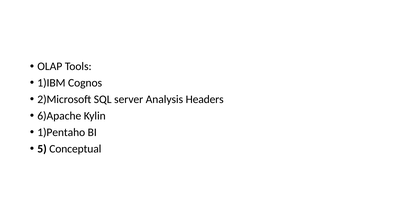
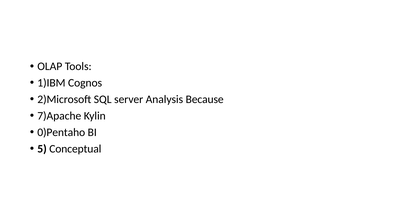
Headers: Headers -> Because (205, 99)
6)Apache: 6)Apache -> 7)Apache (59, 116)
1)Pentaho: 1)Pentaho -> 0)Pentaho (61, 132)
